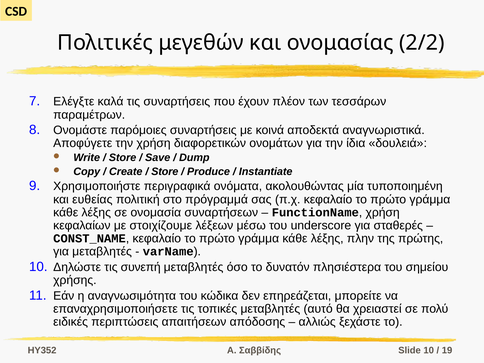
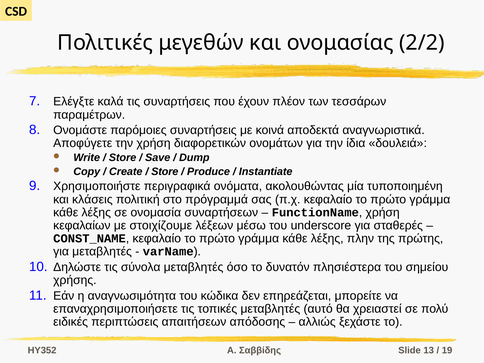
ευθείας: ευθείας -> κλάσεις (92, 199)
συνεπή: συνεπή -> σύνολα (141, 267)
Slide 10: 10 -> 13 (429, 351)
